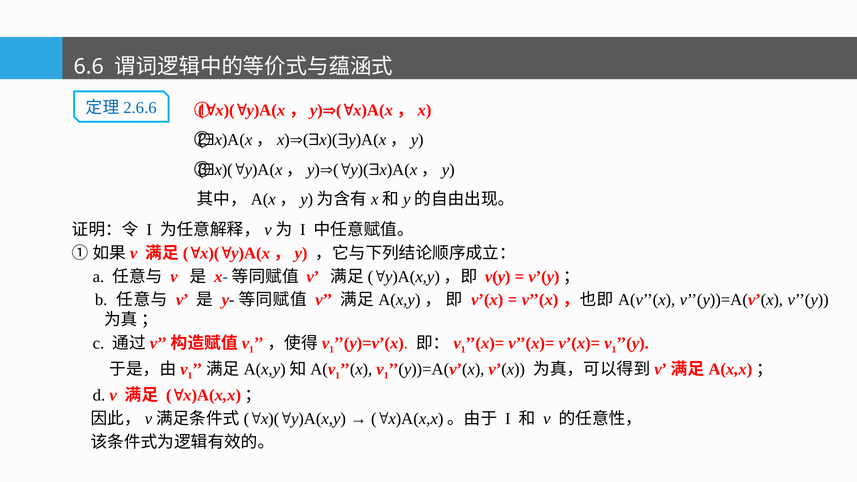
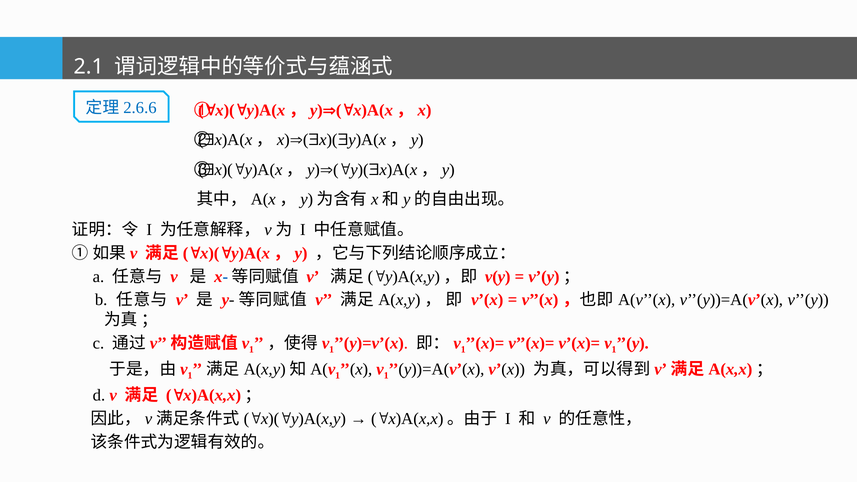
6.6: 6.6 -> 2.1 (89, 67)
